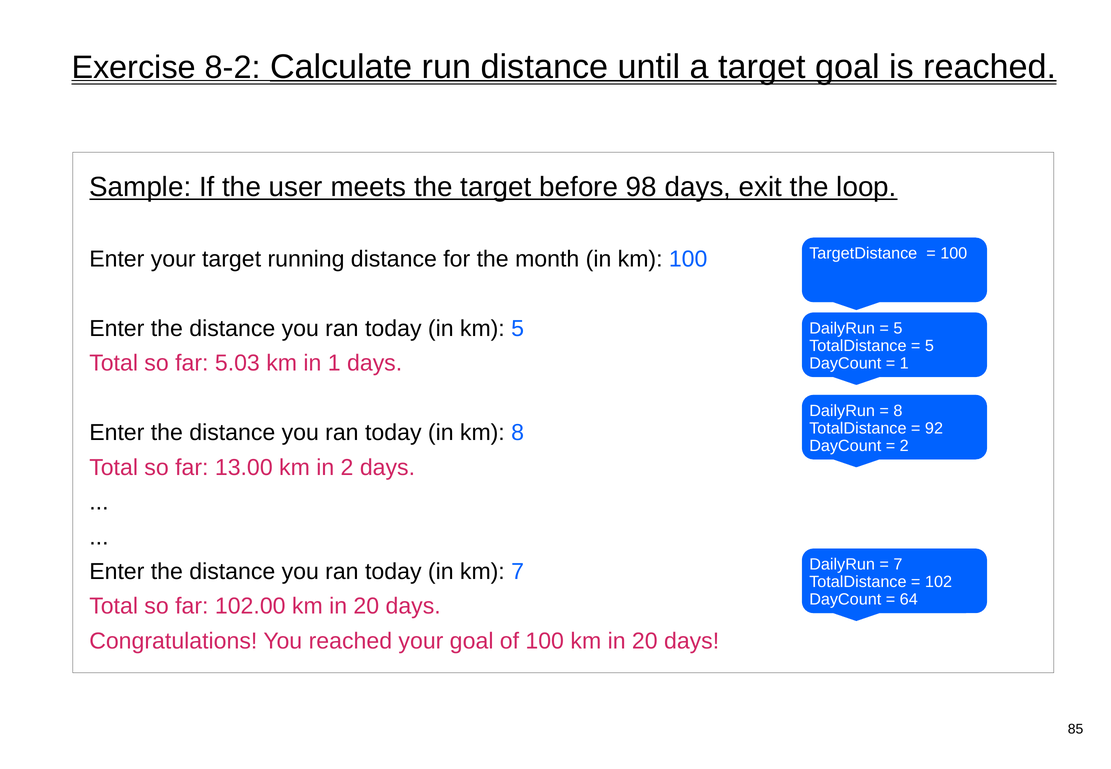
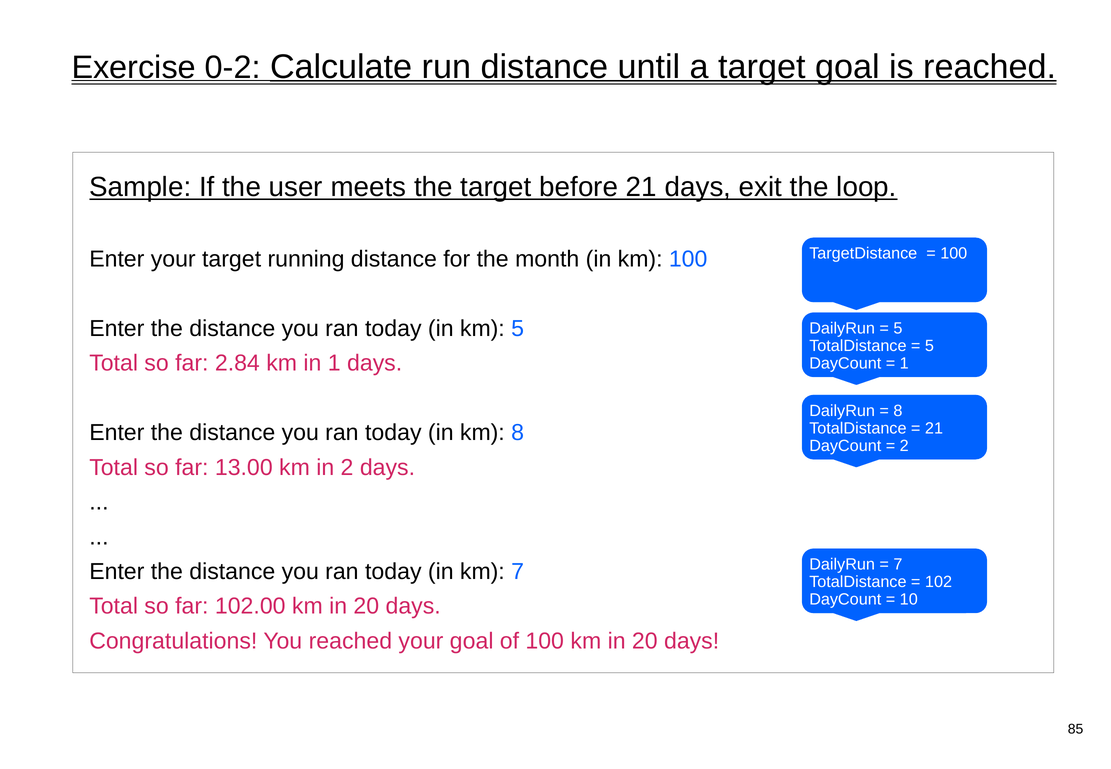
8-2: 8-2 -> 0-2 (233, 67)
before 98: 98 -> 21 (641, 187)
5.03: 5.03 -> 2.84 (237, 363)
92: 92 -> 21 (934, 428)
64: 64 -> 10 (909, 600)
